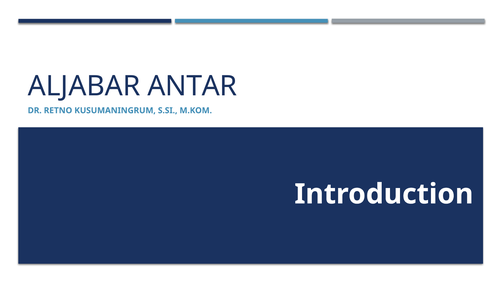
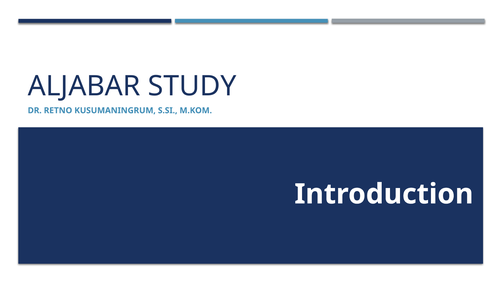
ANTAR: ANTAR -> STUDY (192, 86)
